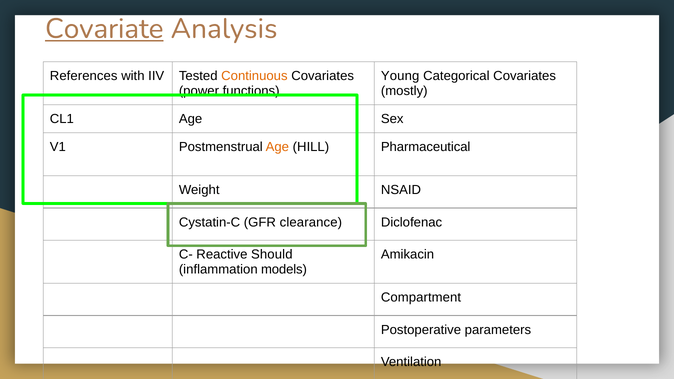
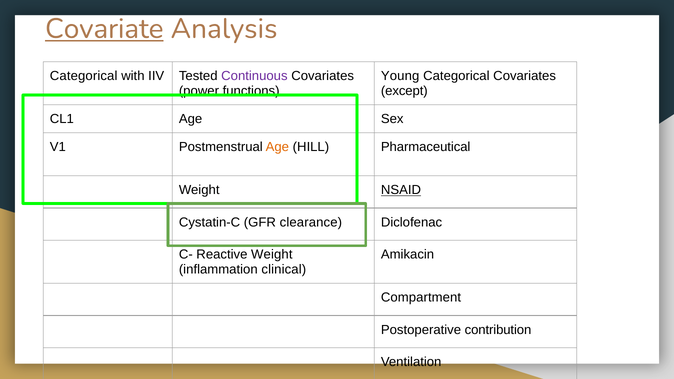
References: References -> Categorical (84, 76)
Continuous colour: orange -> purple (254, 76)
mostly: mostly -> except (404, 91)
NSAID underline: none -> present (401, 190)
Reactive Should: Should -> Weight (272, 255)
models: models -> clinical (284, 269)
parameters: parameters -> contribution (498, 330)
